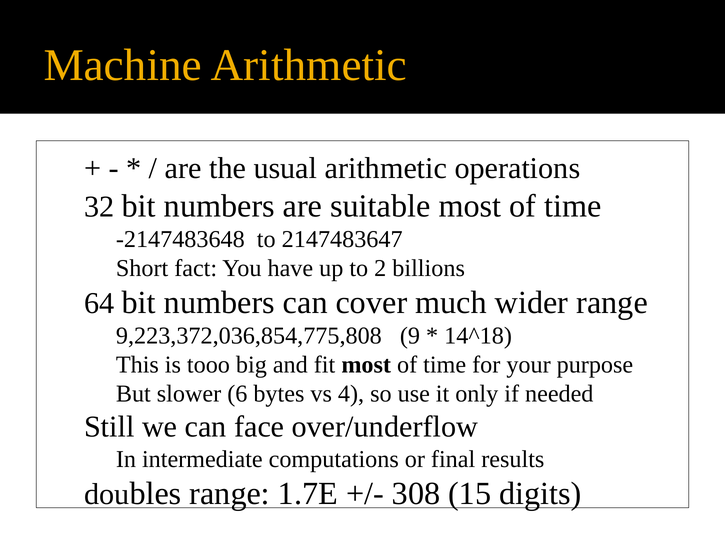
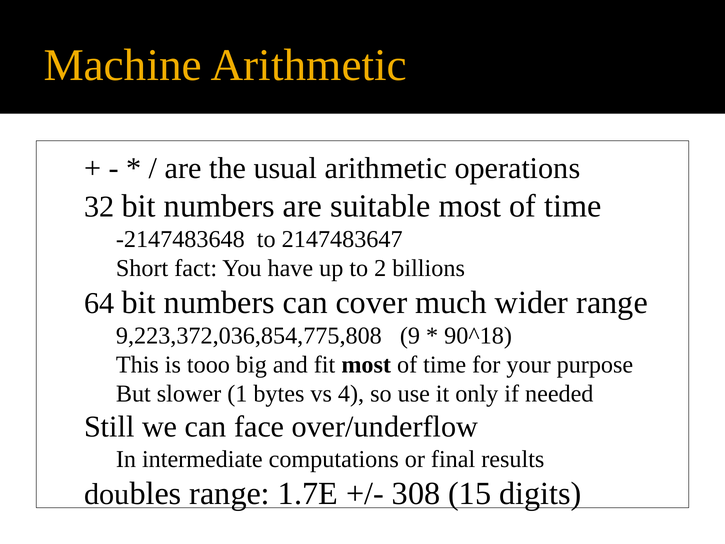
14^18: 14^18 -> 90^18 (478, 336)
6: 6 -> 1 (237, 394)
